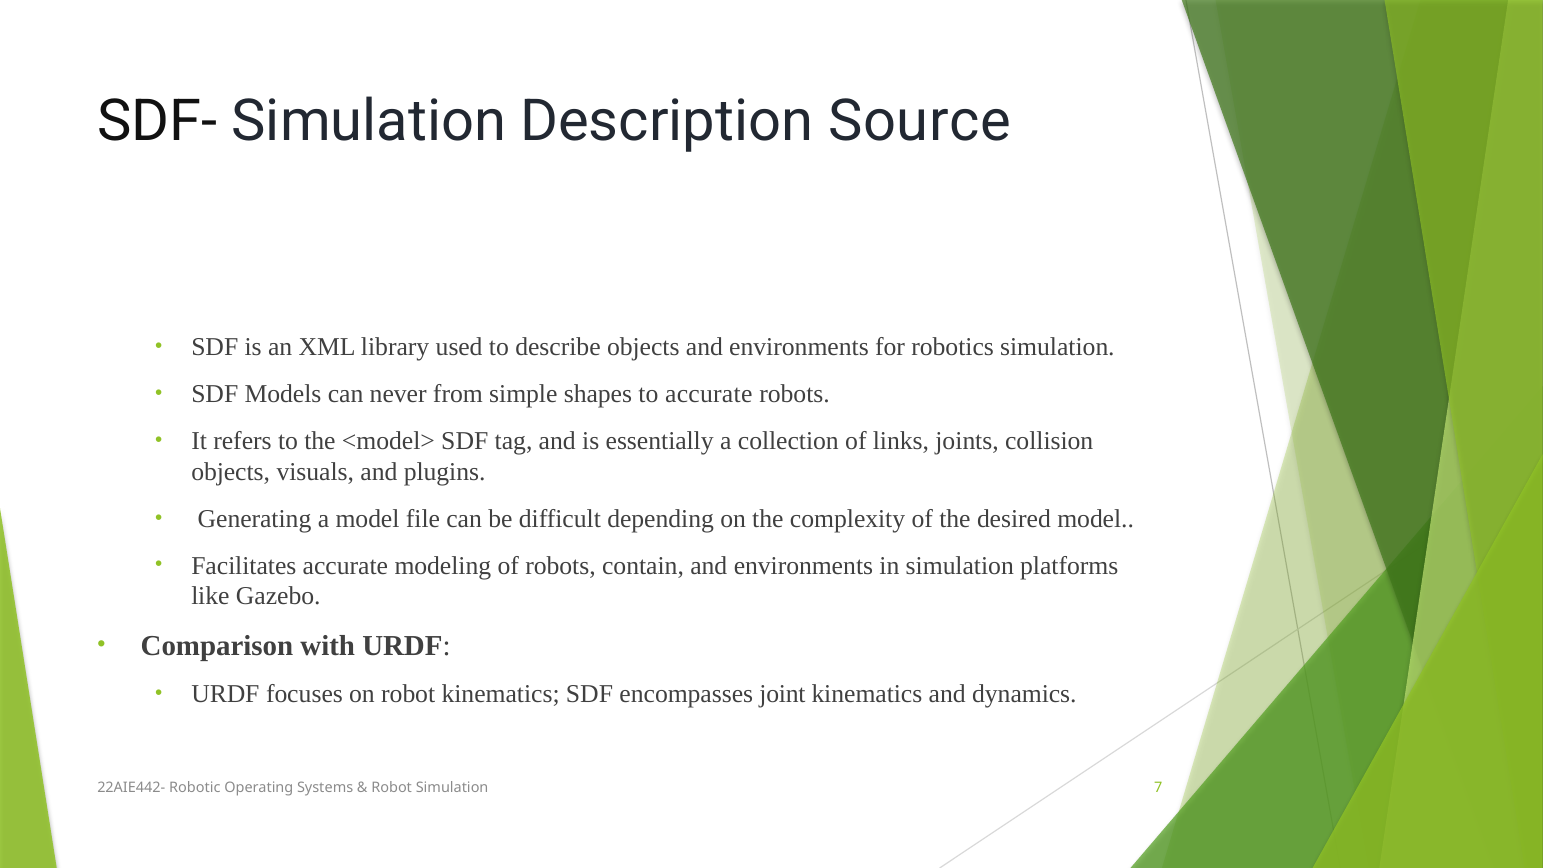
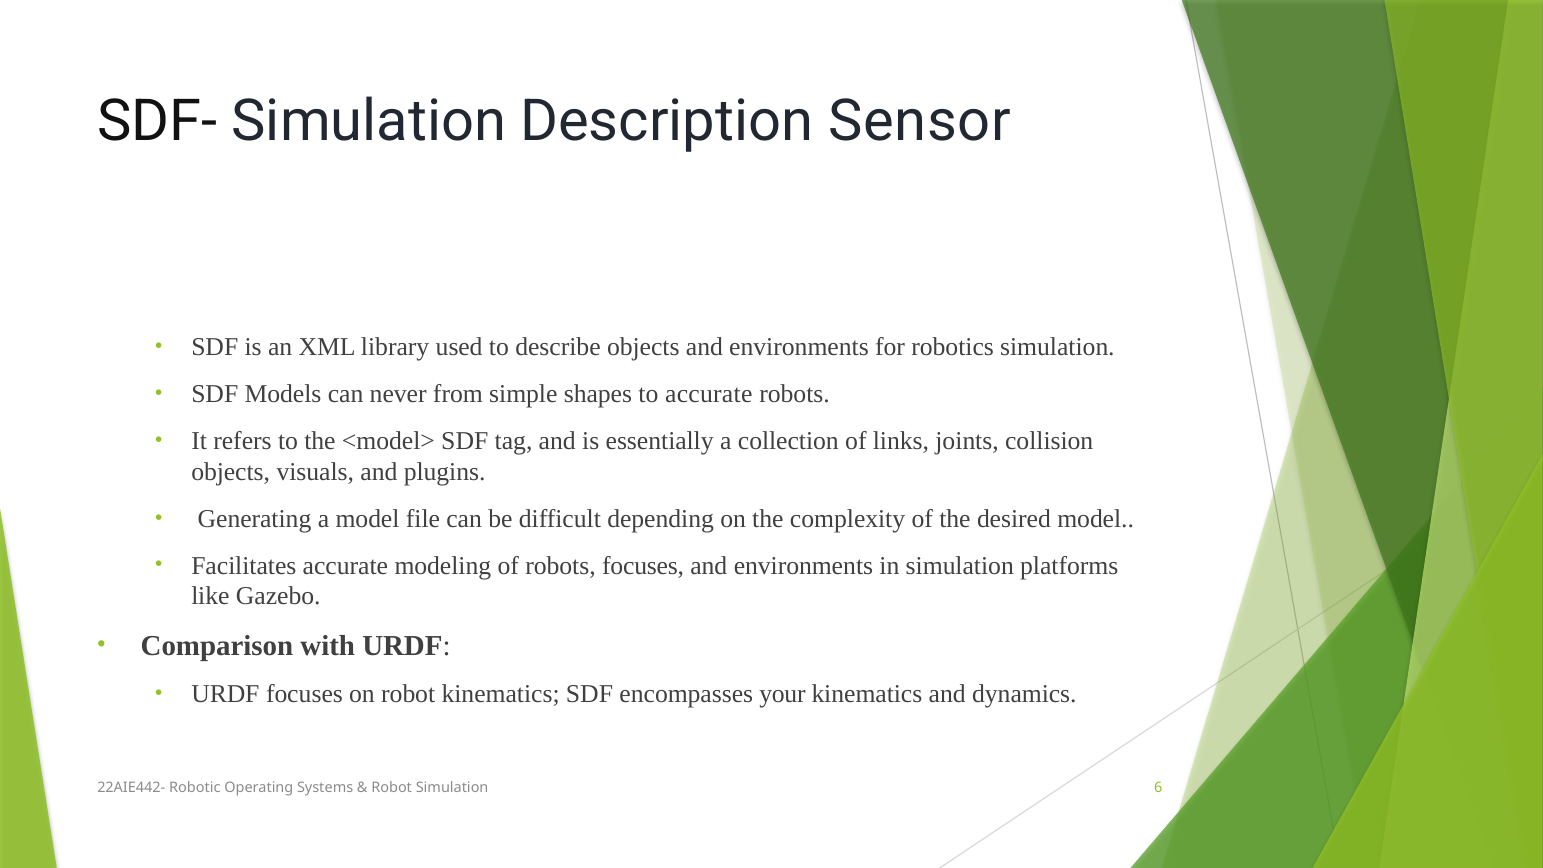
Source: Source -> Sensor (920, 122)
robots contain: contain -> focuses (643, 566)
joint: joint -> your (782, 694)
7: 7 -> 6 (1158, 788)
